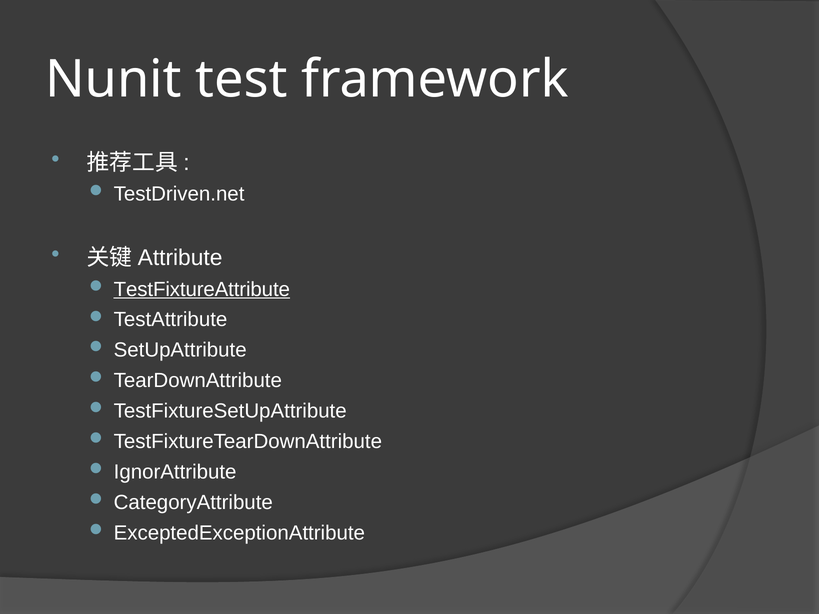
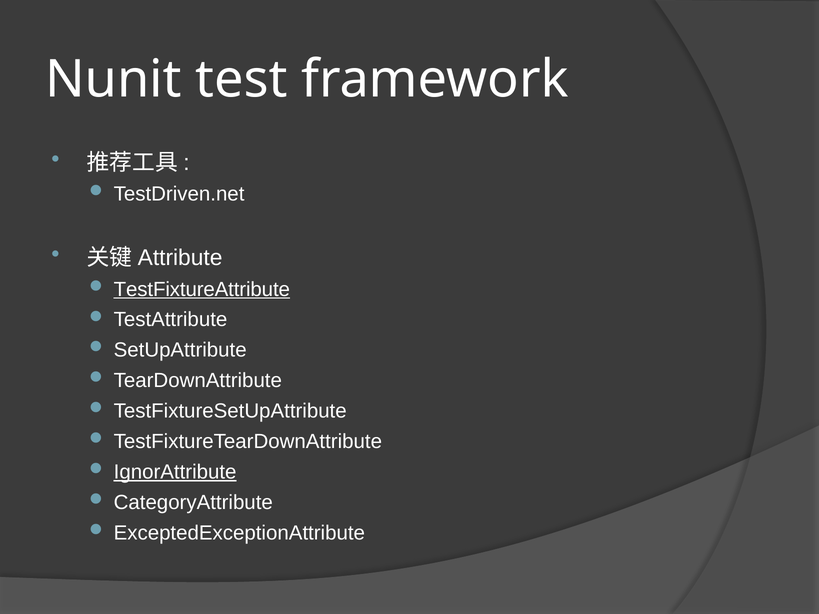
IgnorAttribute underline: none -> present (175, 472)
